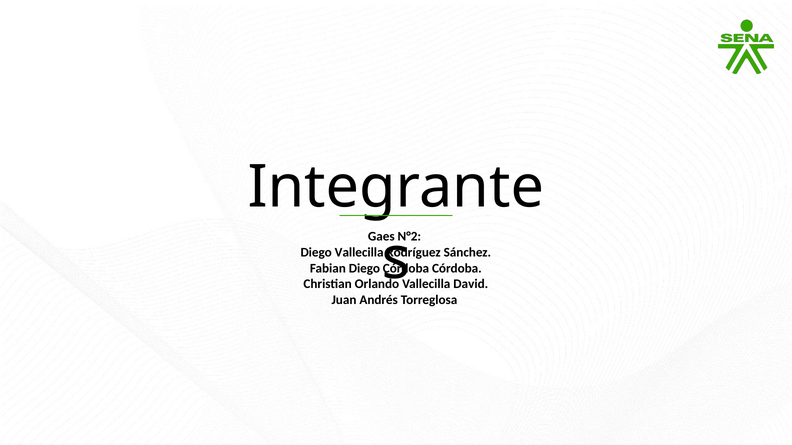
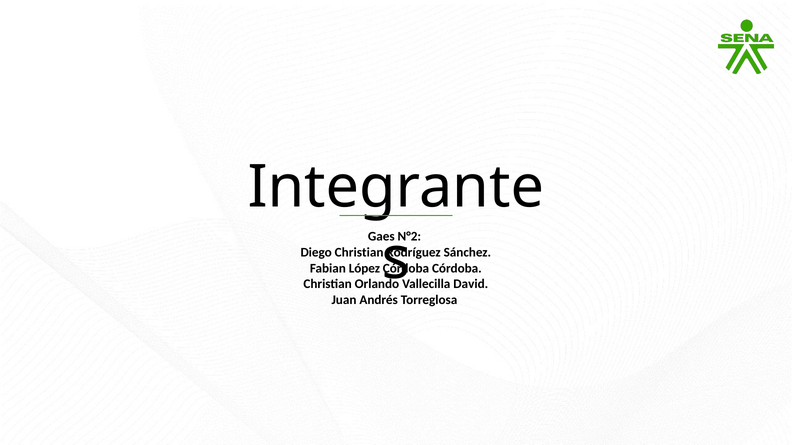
Diego Vallecilla: Vallecilla -> Christian (359, 253)
Fabian Diego: Diego -> López (364, 268)
